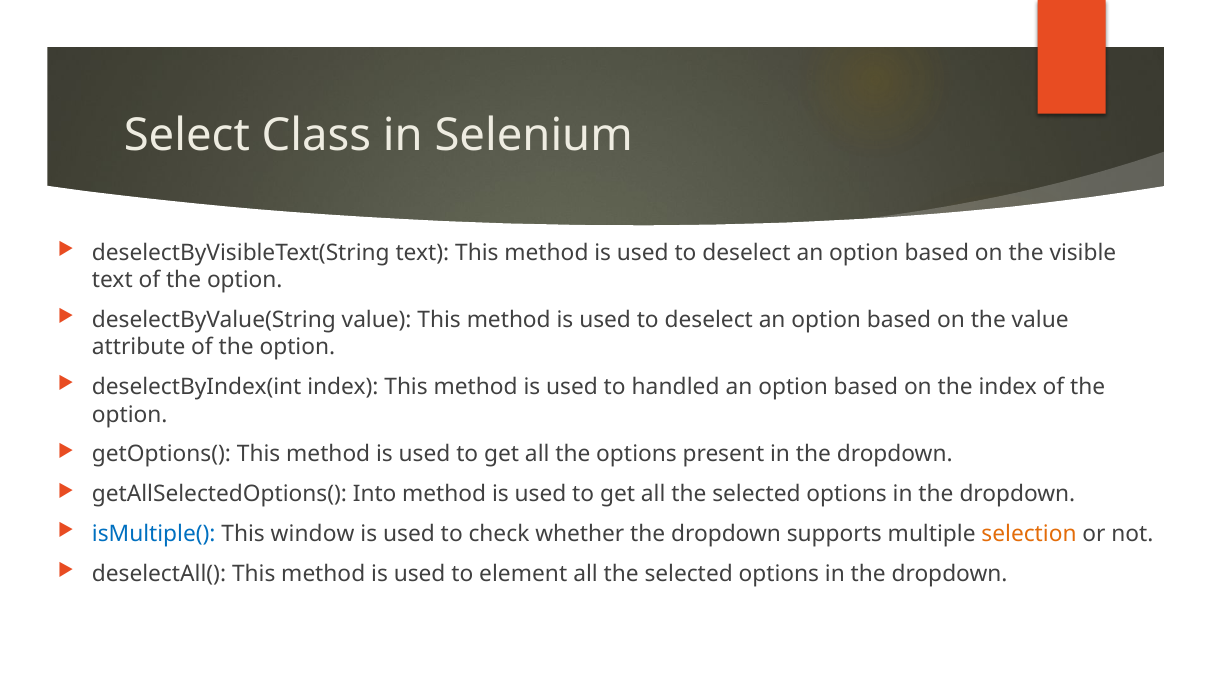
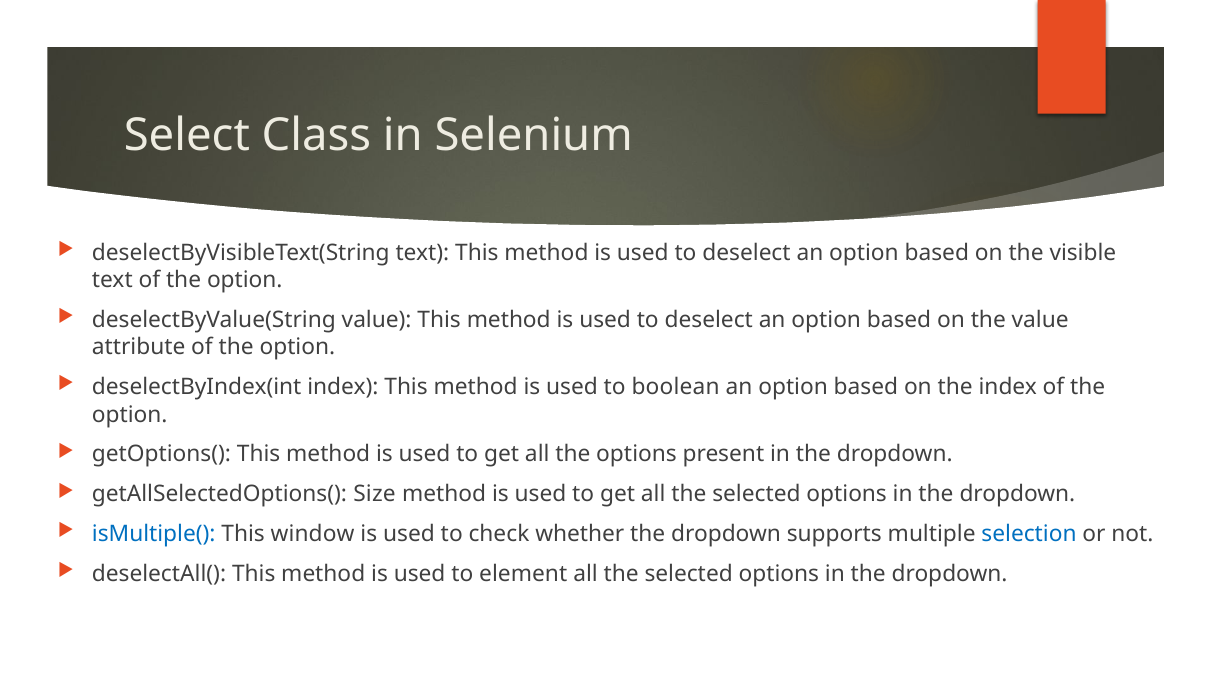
handled: handled -> boolean (676, 387)
Into: Into -> Size (375, 494)
selection colour: orange -> blue (1029, 534)
